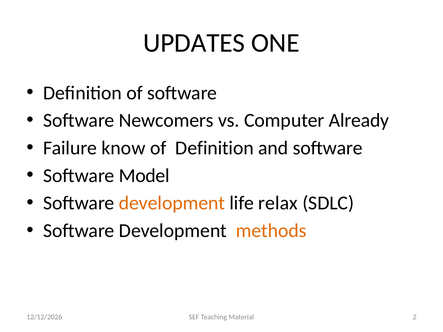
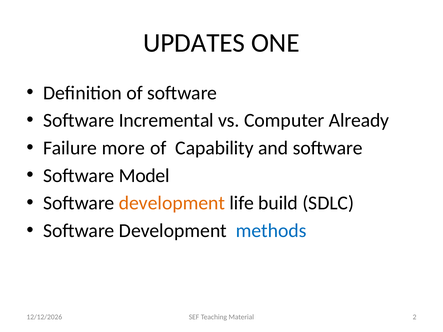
Newcomers: Newcomers -> Incremental (166, 121)
know: know -> more (123, 148)
of Definition: Definition -> Capability (215, 148)
relax: relax -> build (278, 203)
methods colour: orange -> blue (271, 231)
